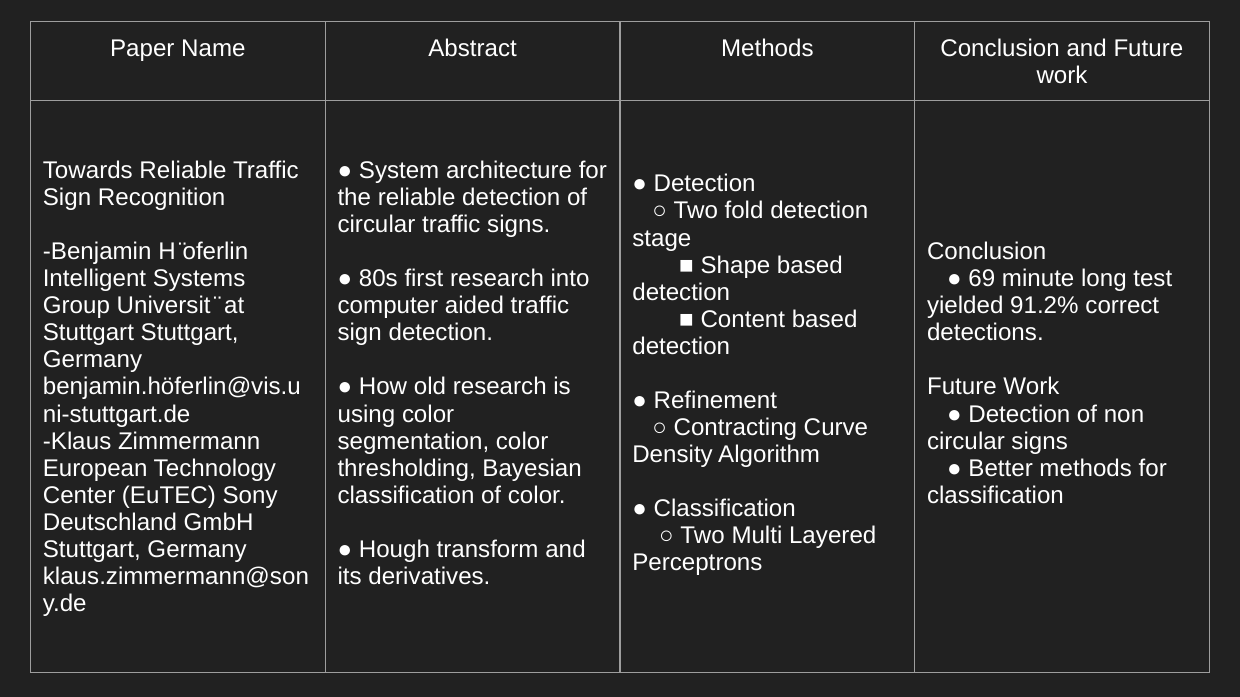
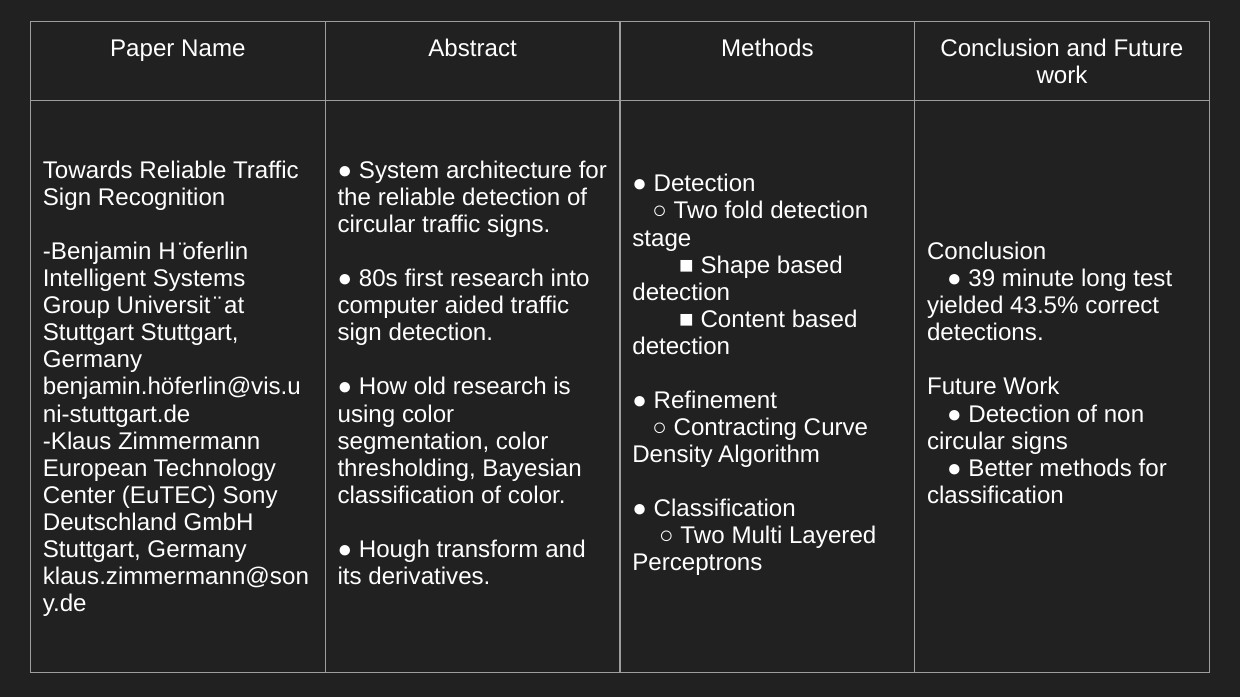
69: 69 -> 39 (982, 279)
91.2%: 91.2% -> 43.5% (1044, 306)
